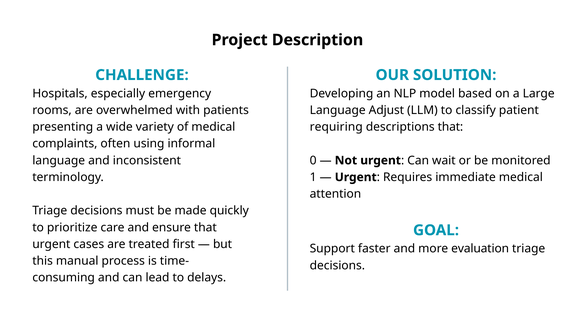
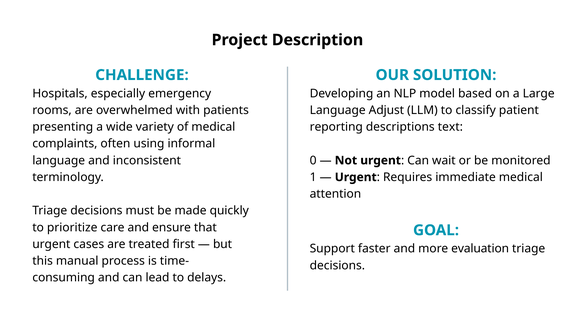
requiring: requiring -> reporting (336, 127)
descriptions that: that -> text (450, 127)
